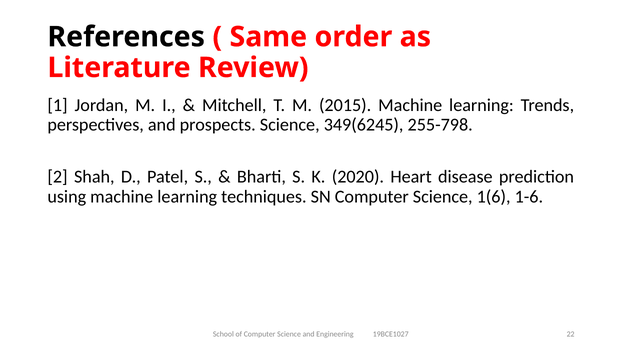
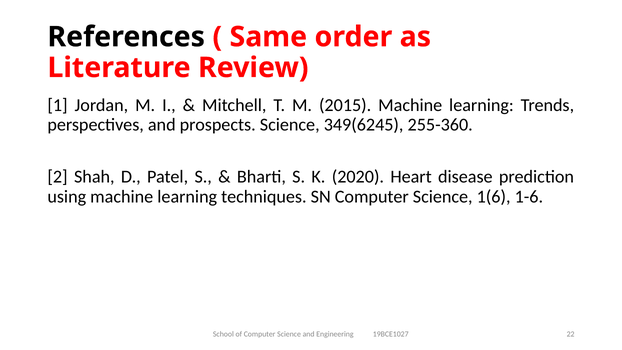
255-798: 255-798 -> 255-360 (440, 125)
